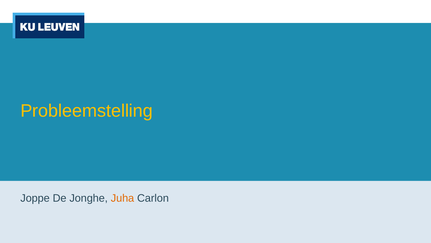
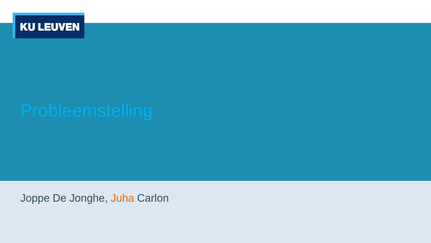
Probleemstelling colour: yellow -> light blue (87, 111)
